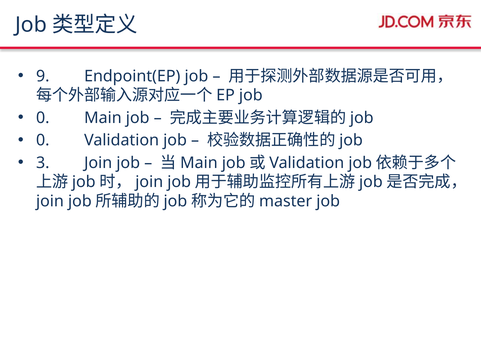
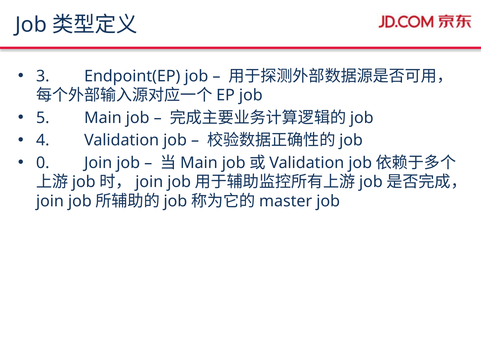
9: 9 -> 3 (43, 76)
0: 0 -> 5 (43, 118)
0: 0 -> 4 (43, 140)
3: 3 -> 0 (43, 163)
